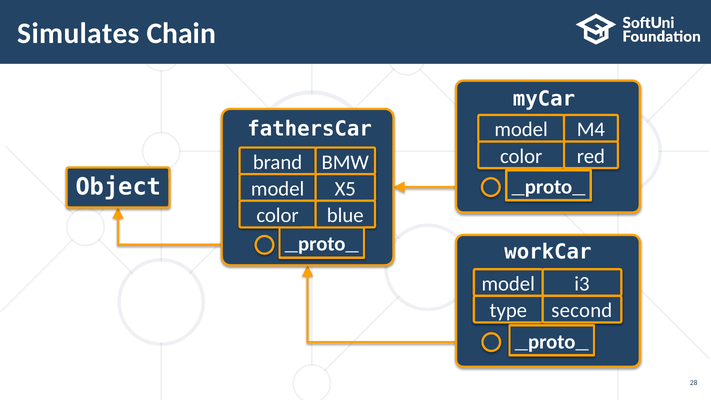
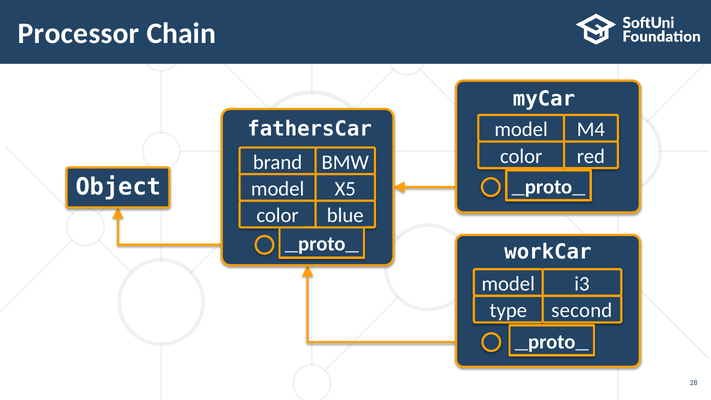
Simulates: Simulates -> Processor (79, 34)
